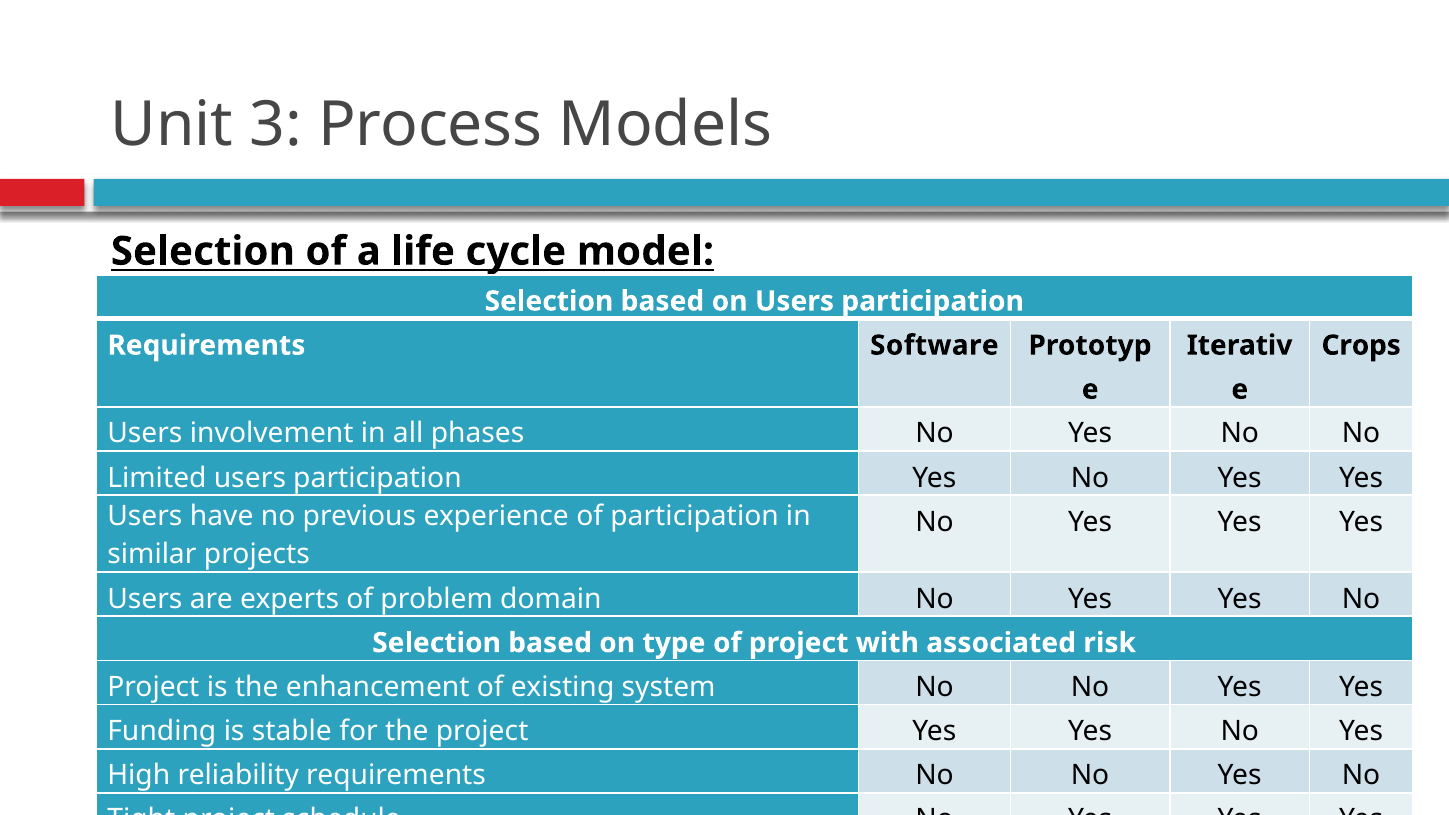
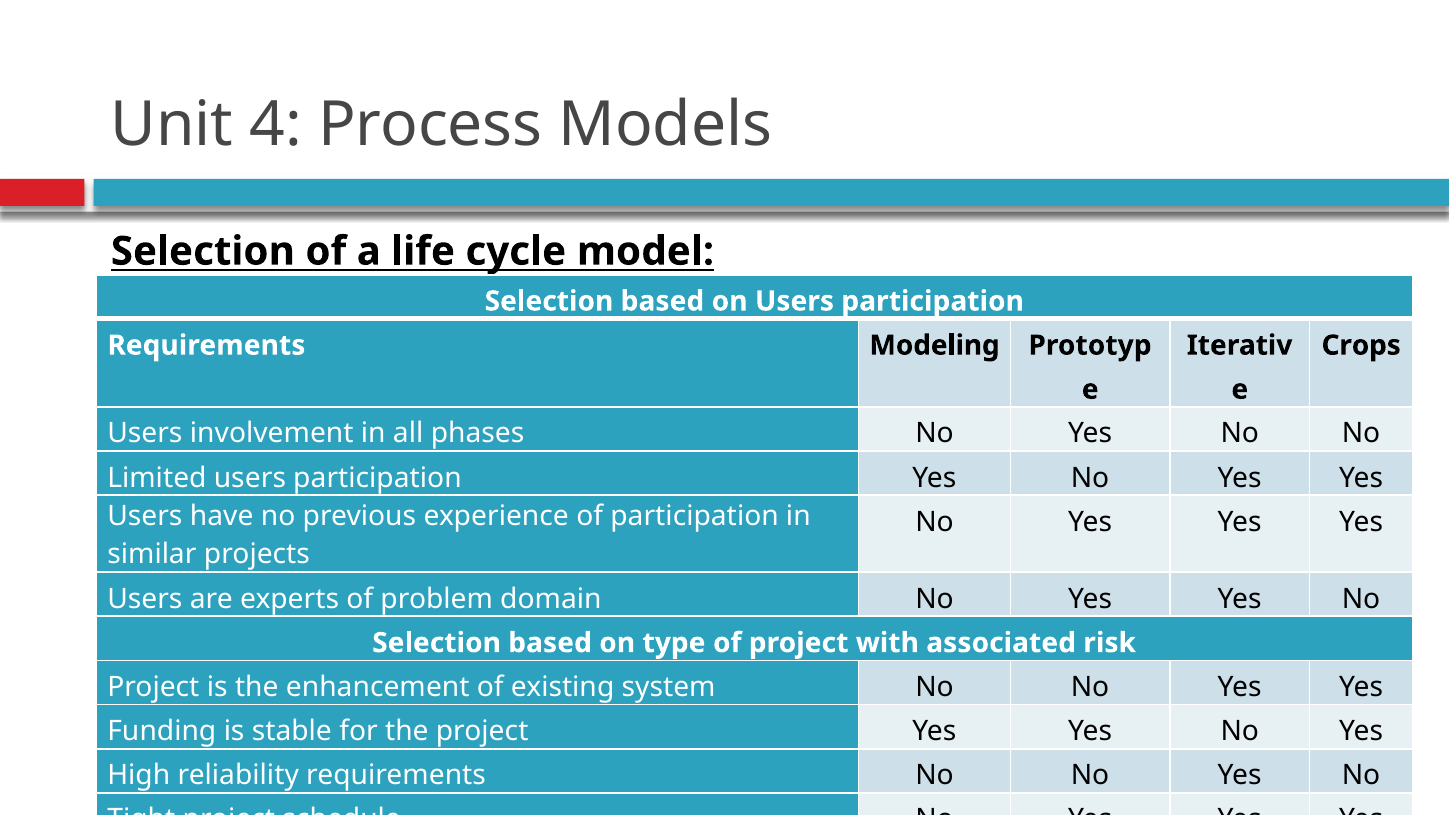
3: 3 -> 4 (276, 125)
Requirements Software: Software -> Modeling (935, 345)
